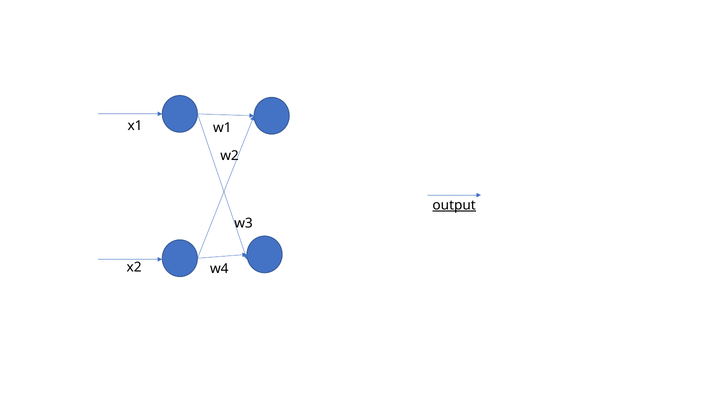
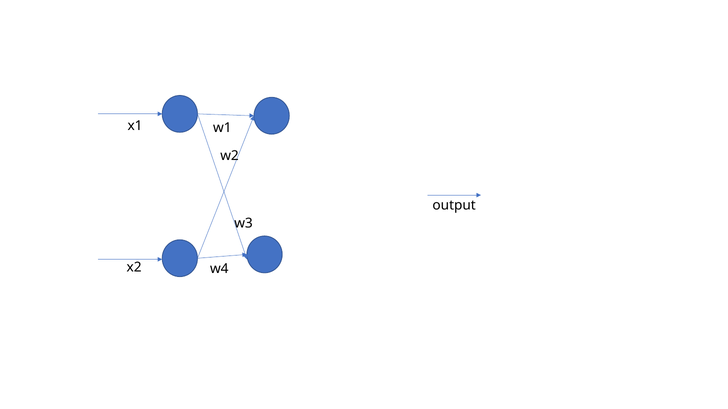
output underline: present -> none (454, 206)
